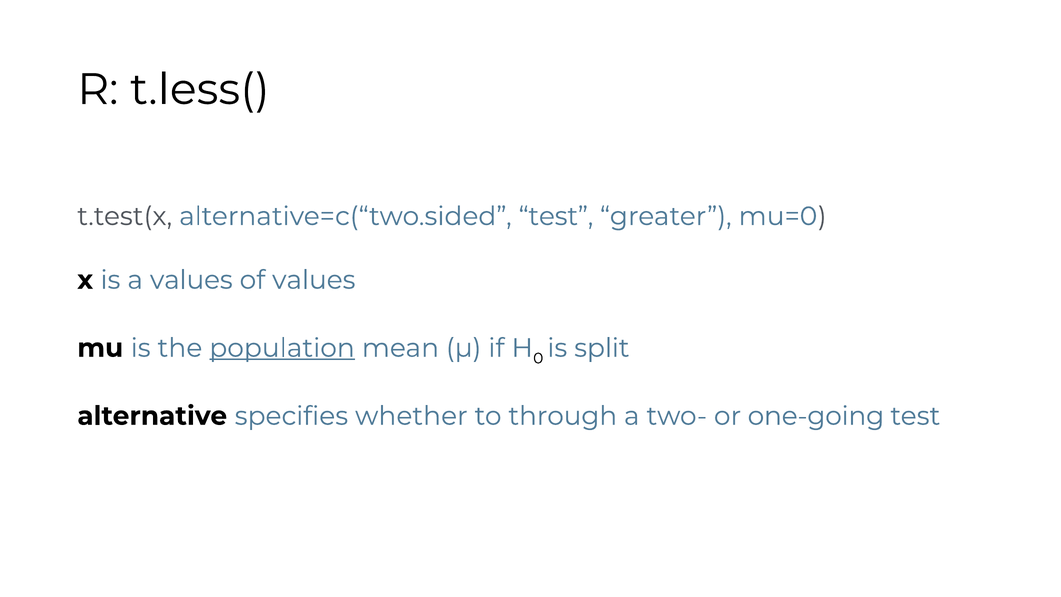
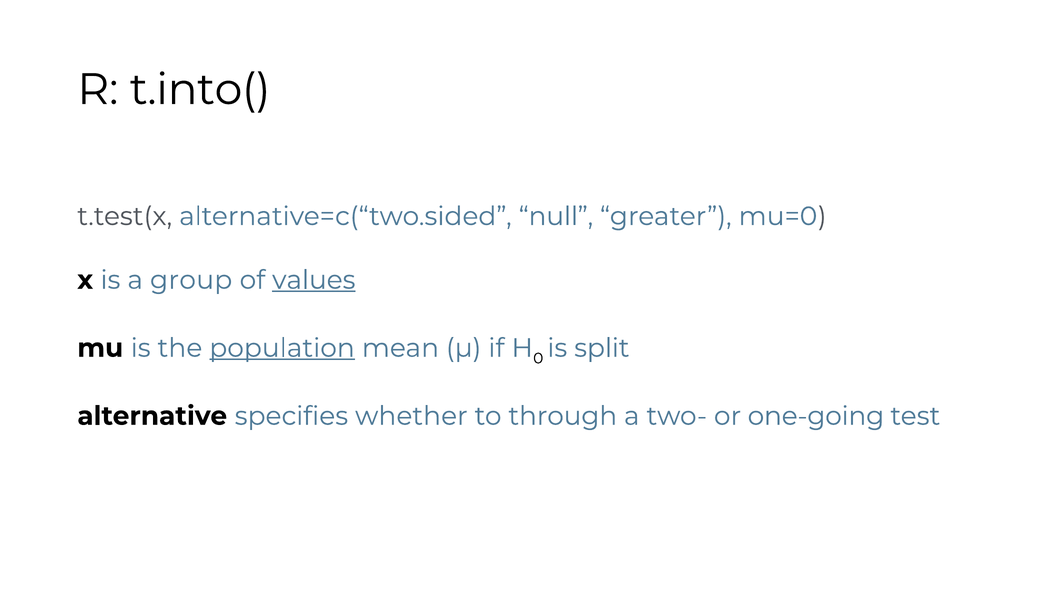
t.less(: t.less( -> t.into( (200, 89)
alternative=c(“two.sided test: test -> null (556, 216)
a values: values -> group (191, 280)
values underline: none -> present (314, 280)
